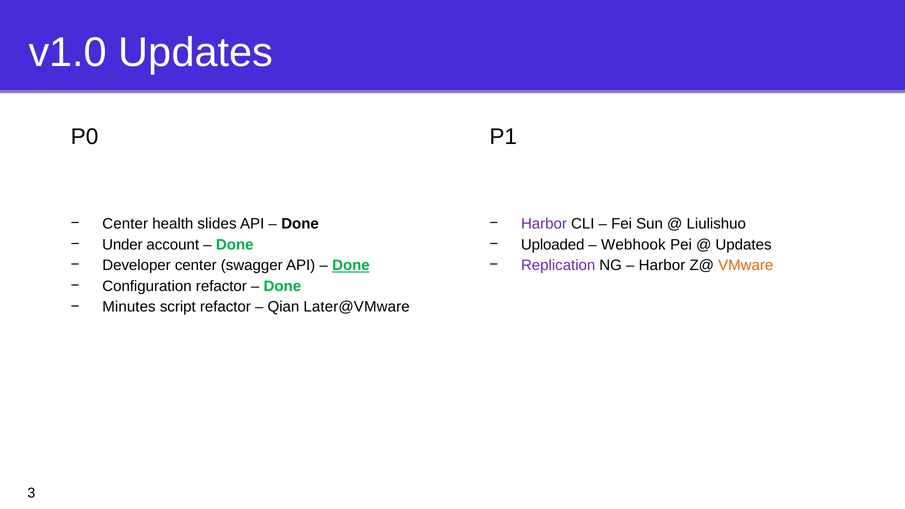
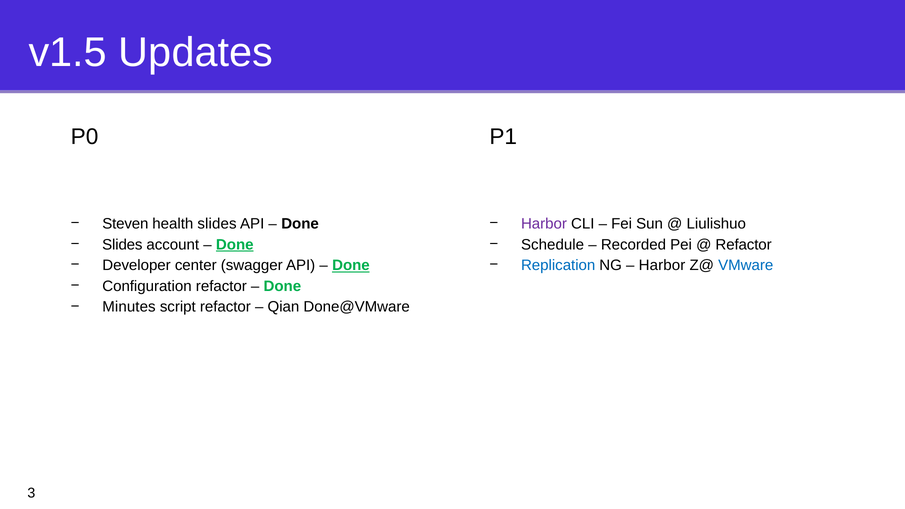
v1.0: v1.0 -> v1.5 (68, 53)
Center: Center -> Steven (125, 224)
Under: Under -> Slides (122, 245)
Done underline: none -> present (235, 245)
Uploaded: Uploaded -> Schedule (553, 245)
Webhook: Webhook -> Recorded (633, 245)
Updates: Updates -> Refactor (744, 245)
Replication colour: purple -> blue (558, 265)
VMware colour: orange -> blue (746, 265)
Later@VMware: Later@VMware -> Done@VMware (357, 307)
